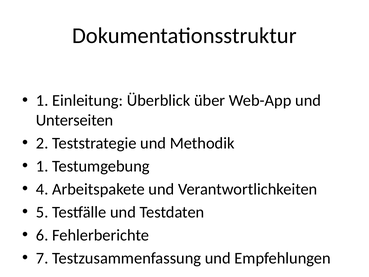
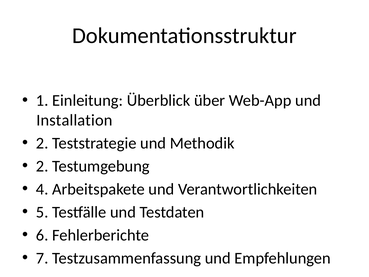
Unterseiten: Unterseiten -> Installation (74, 120)
1: 1 -> 2 (42, 166)
